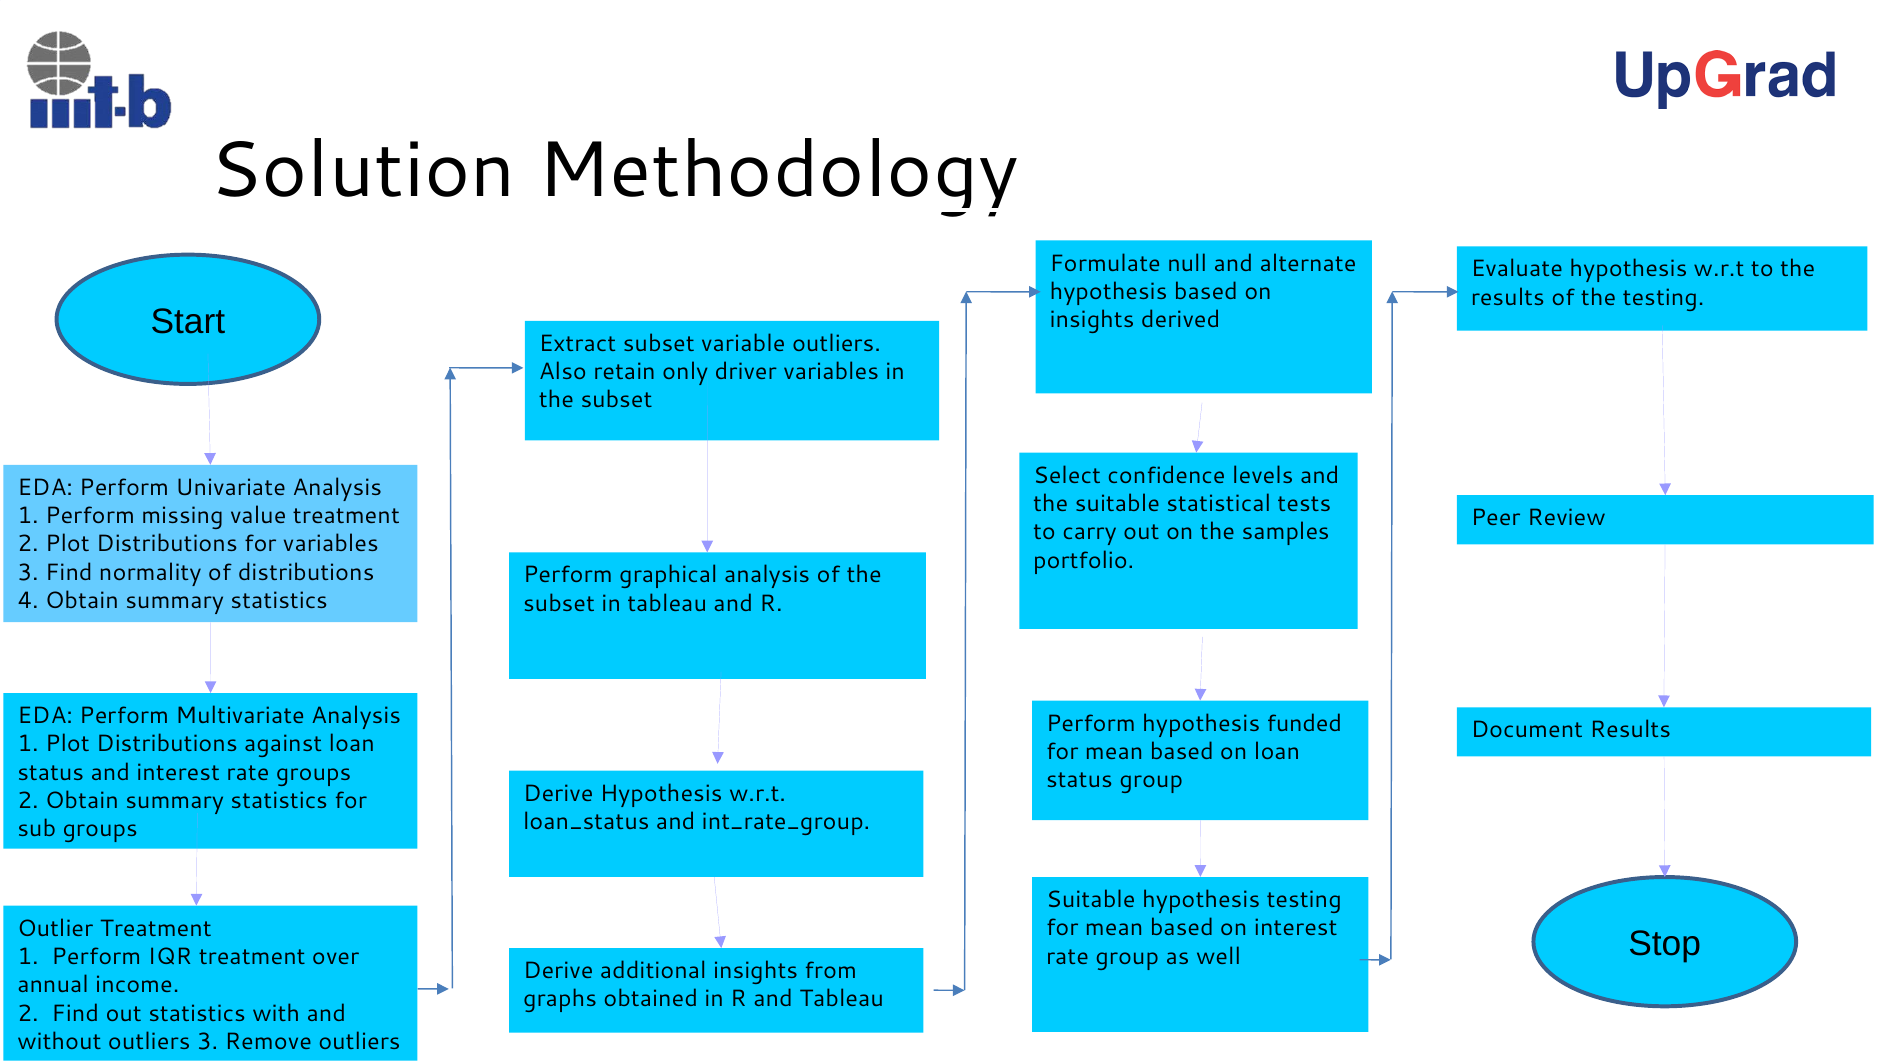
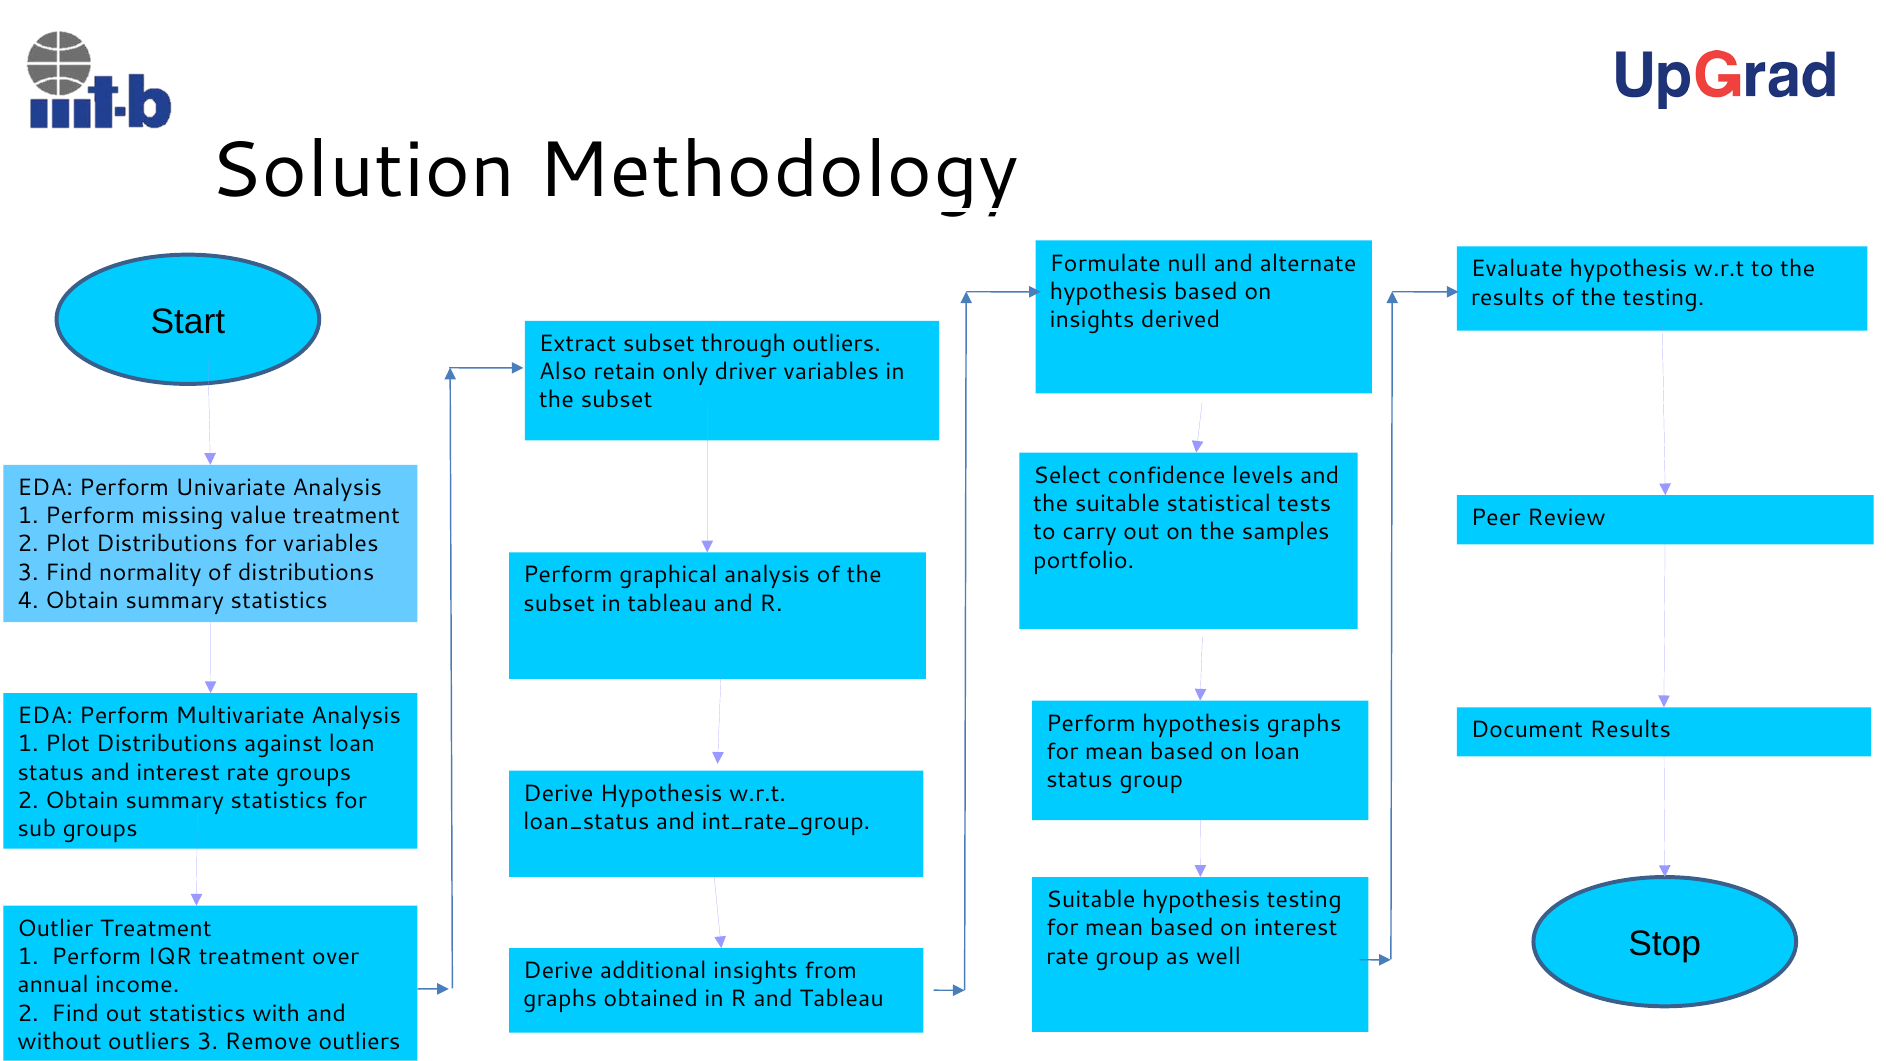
variable: variable -> through (743, 344)
hypothesis funded: funded -> graphs (1304, 723)
